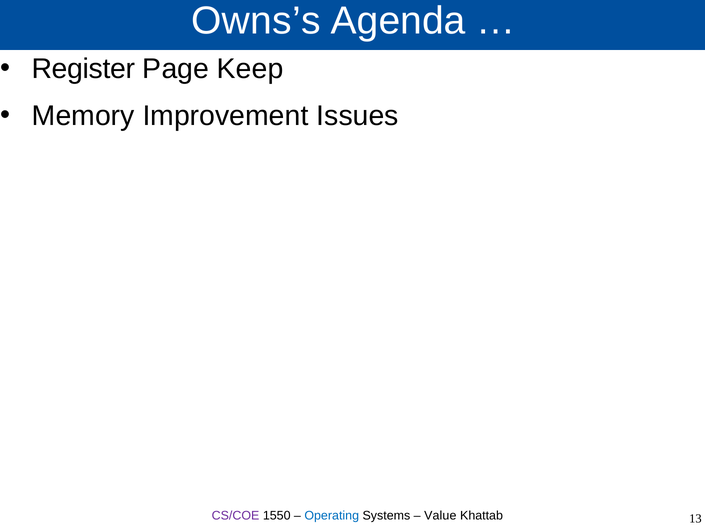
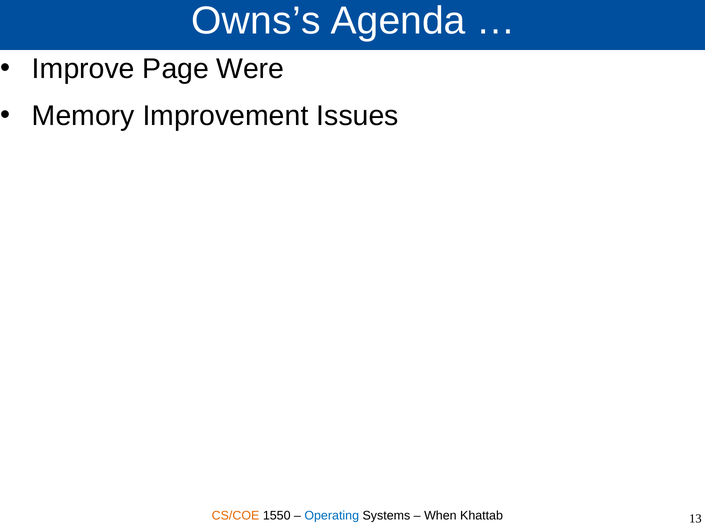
Register: Register -> Improve (83, 69)
Keep: Keep -> Were (250, 69)
CS/COE colour: purple -> orange (236, 515)
Value: Value -> When (440, 515)
